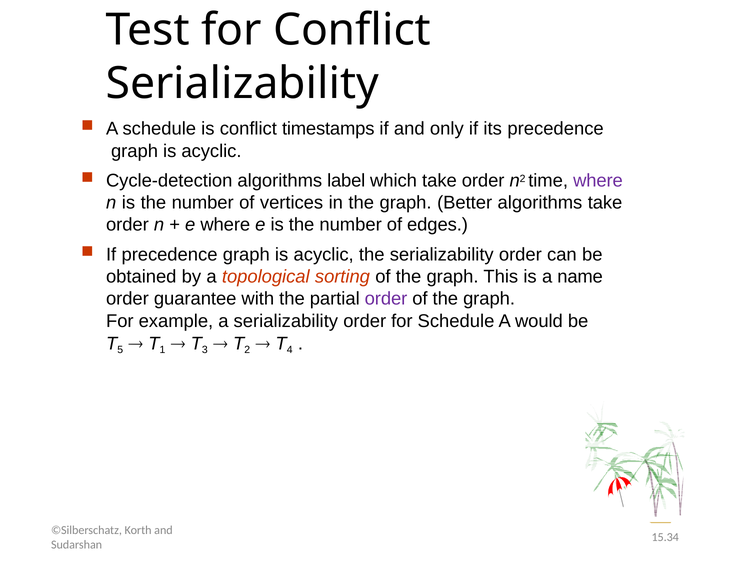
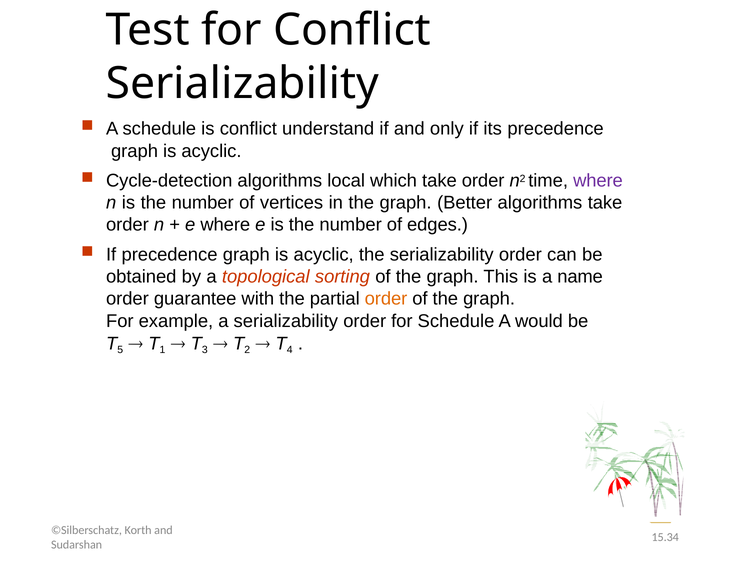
timestamps: timestamps -> understand (328, 129)
label: label -> local (346, 181)
order colour: purple -> orange (386, 299)
